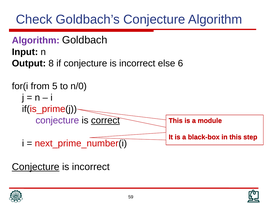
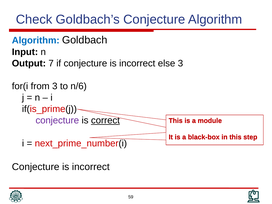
Algorithm colour: purple -> blue (36, 40)
8: 8 -> 7 (51, 63)
else 6: 6 -> 3 (180, 63)
from 5: 5 -> 3 (55, 86)
n/0: n/0 -> n/6 (79, 86)
Conjecture underline: present -> none (36, 167)
